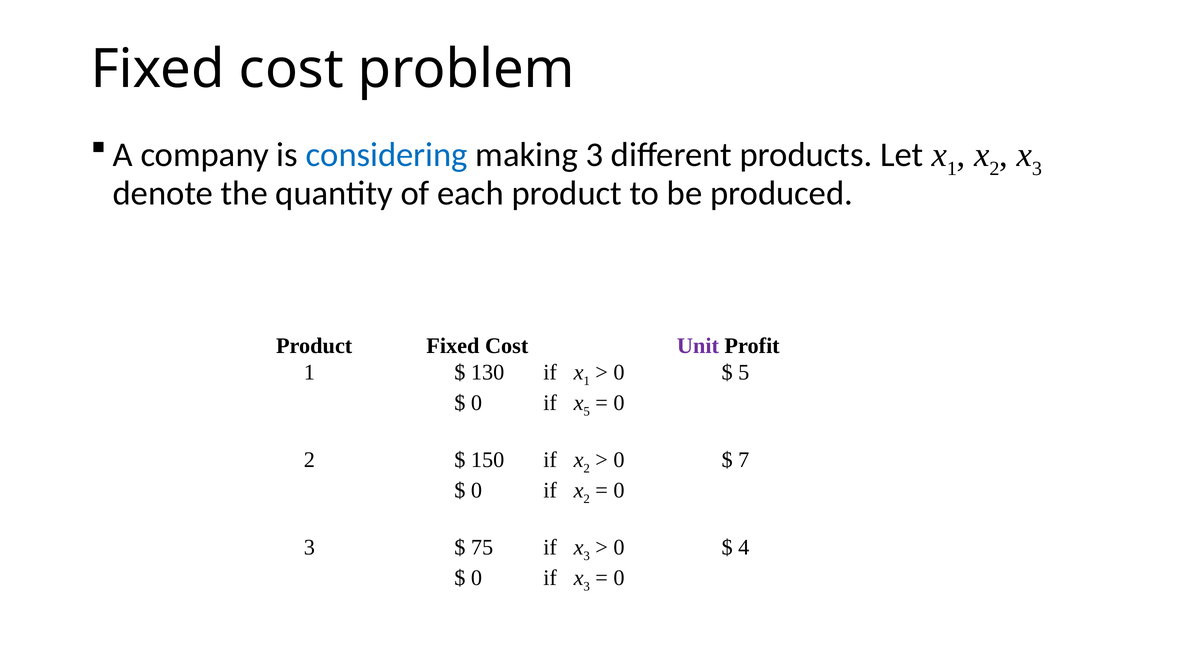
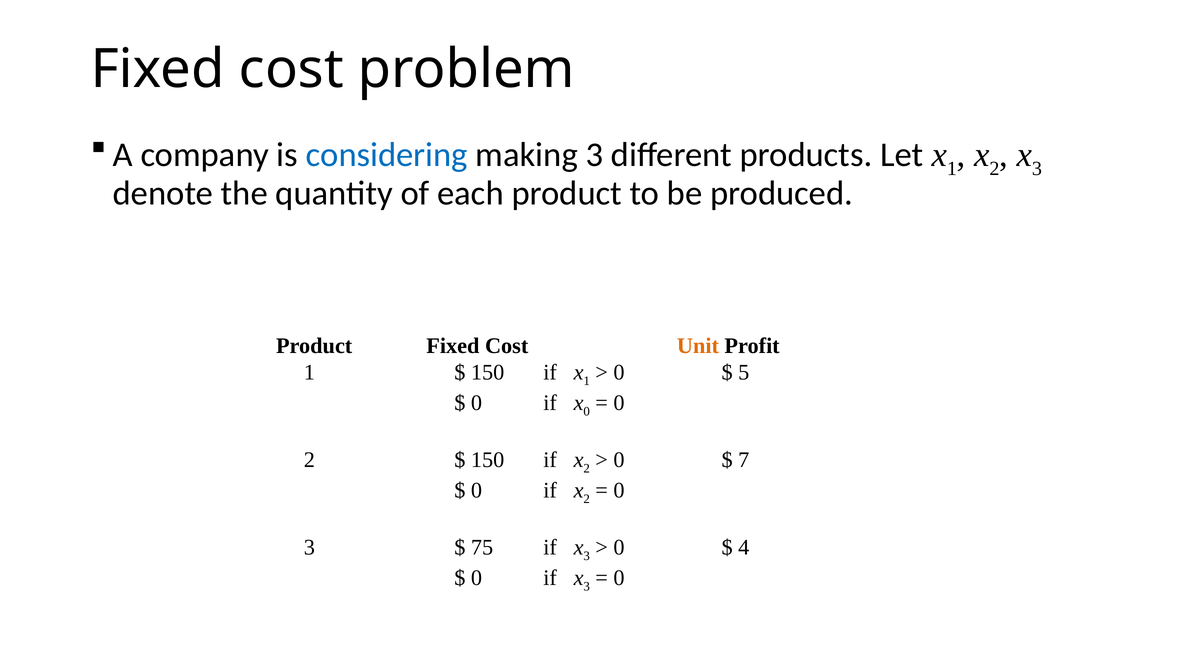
Unit colour: purple -> orange (698, 346)
130: 130 -> 150 (488, 373)
5: 5 -> 0 (587, 412)
